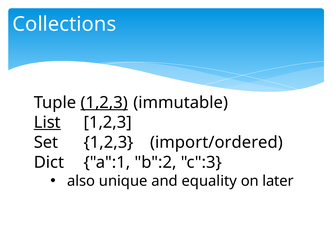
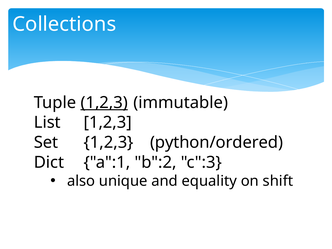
List underline: present -> none (47, 122)
import/ordered: import/ordered -> python/ordered (217, 142)
later: later -> shift (278, 181)
